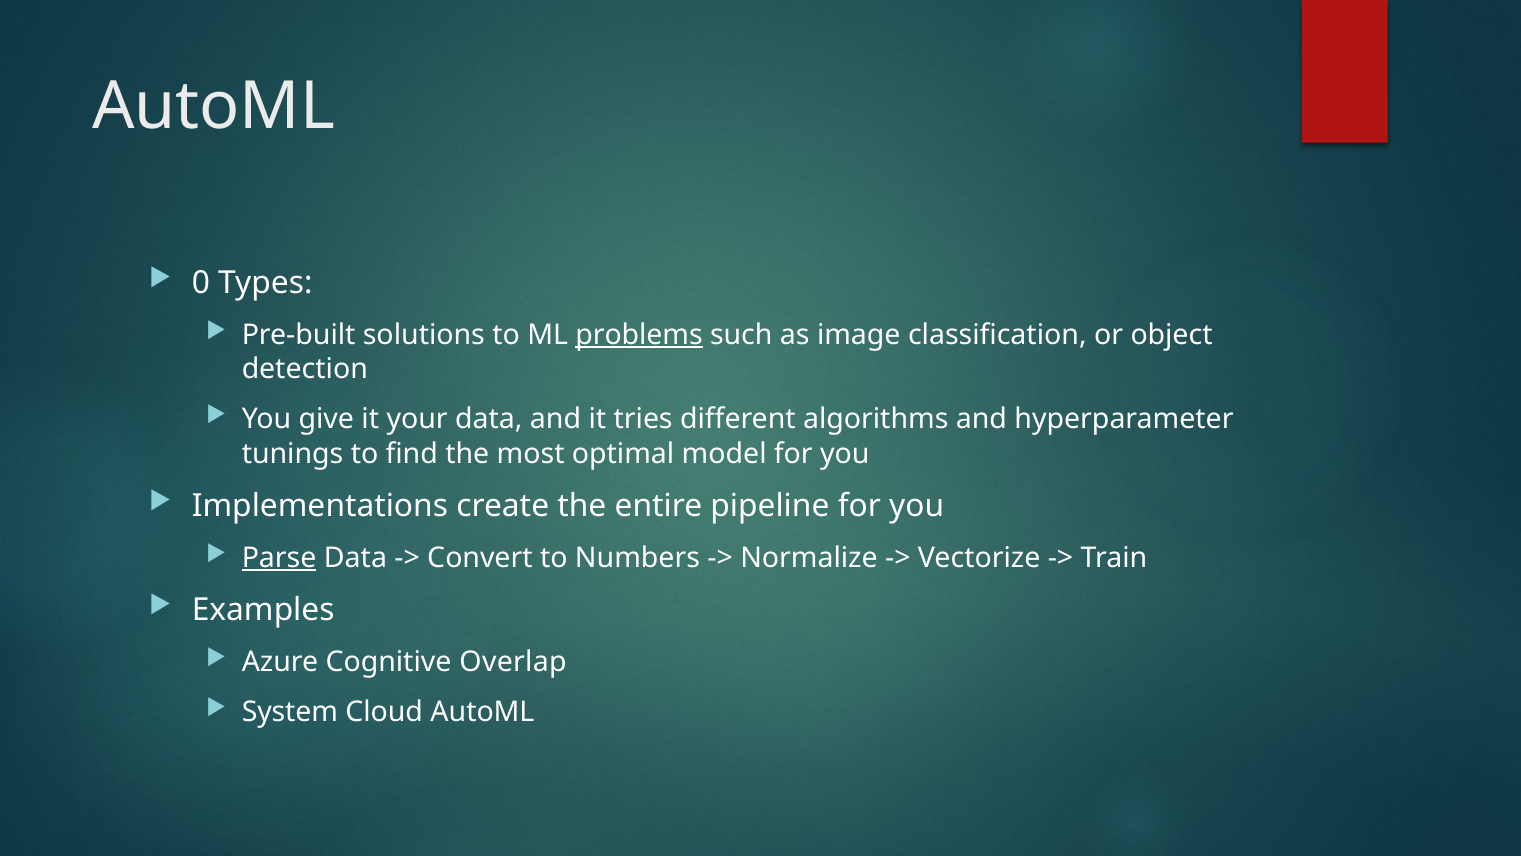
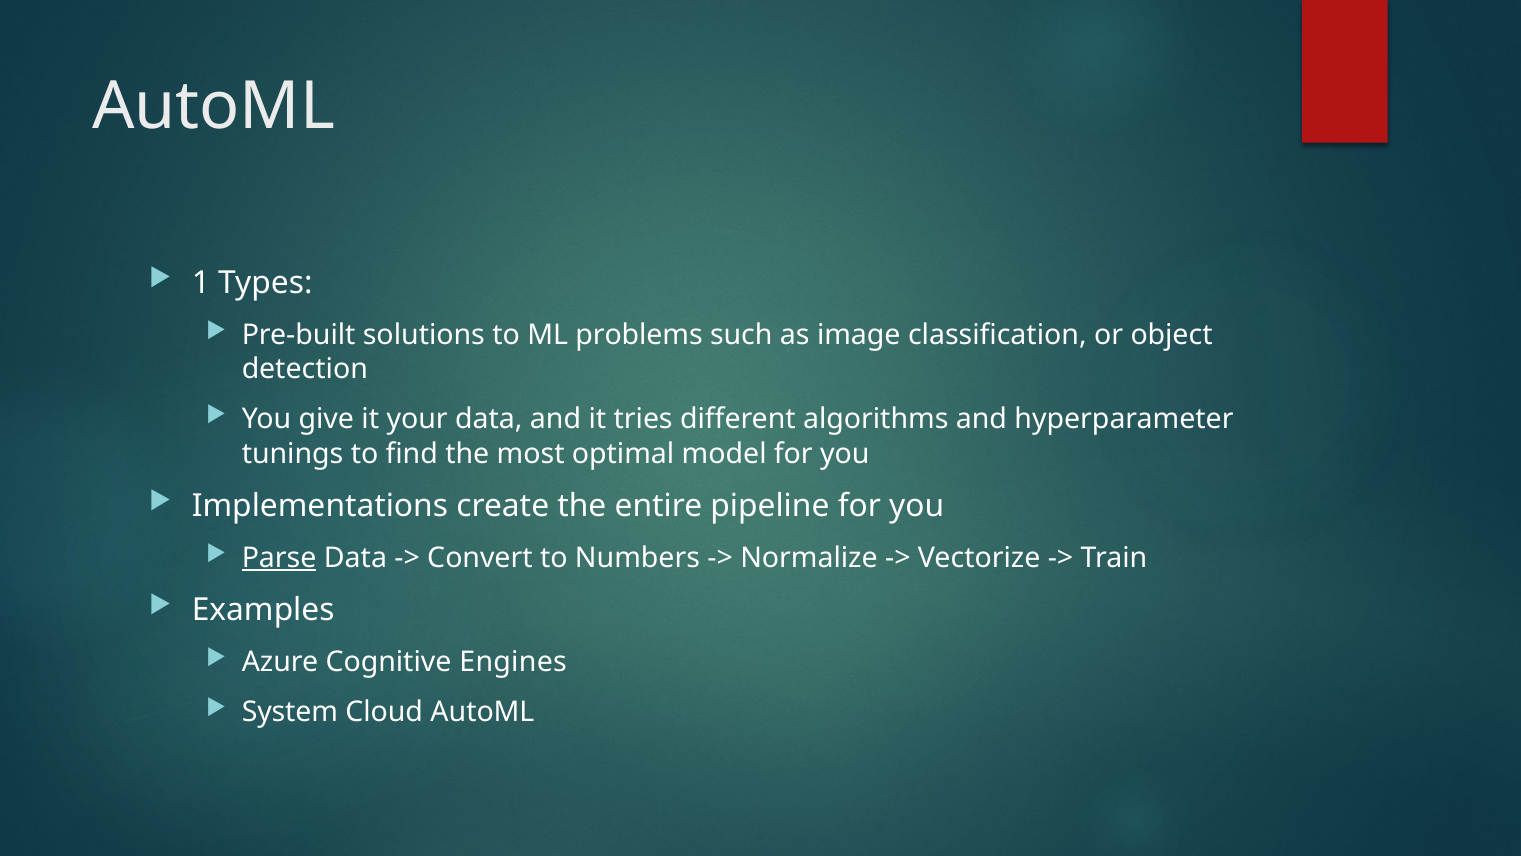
0: 0 -> 1 (201, 283)
problems underline: present -> none (639, 335)
Overlap: Overlap -> Engines (513, 661)
